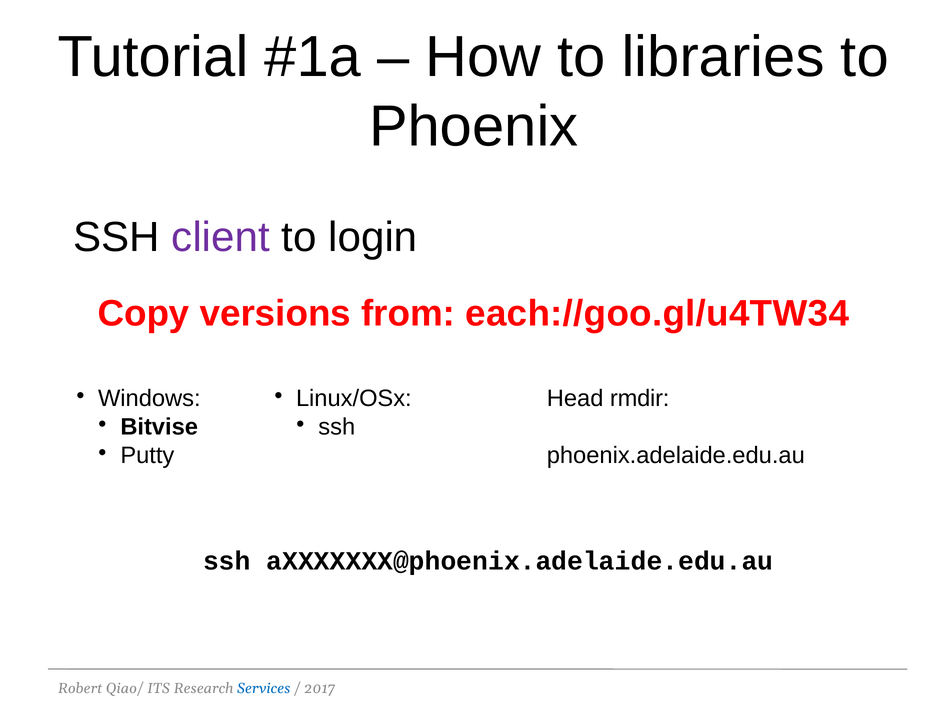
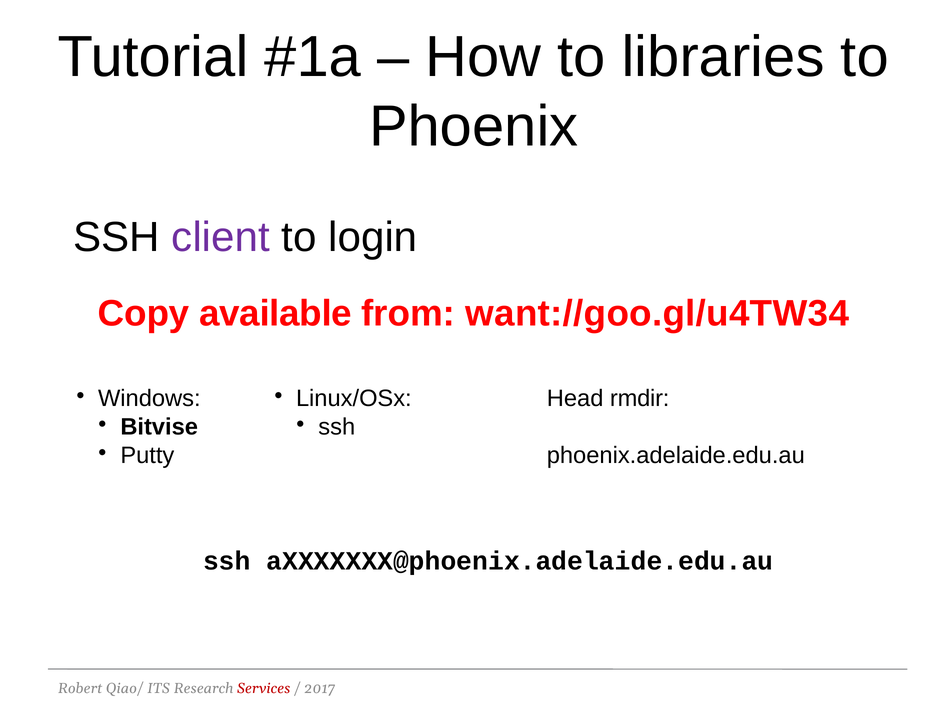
versions: versions -> available (276, 314)
each://goo.gl/u4TW34: each://goo.gl/u4TW34 -> want://goo.gl/u4TW34 (657, 314)
Services colour: blue -> red (264, 688)
